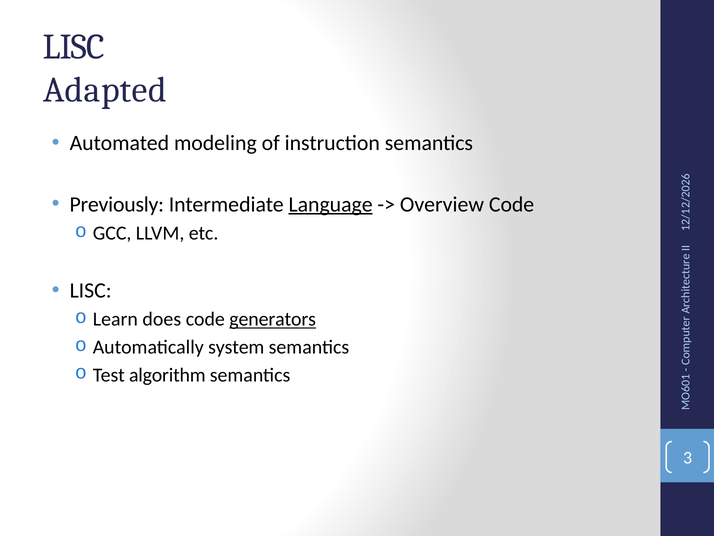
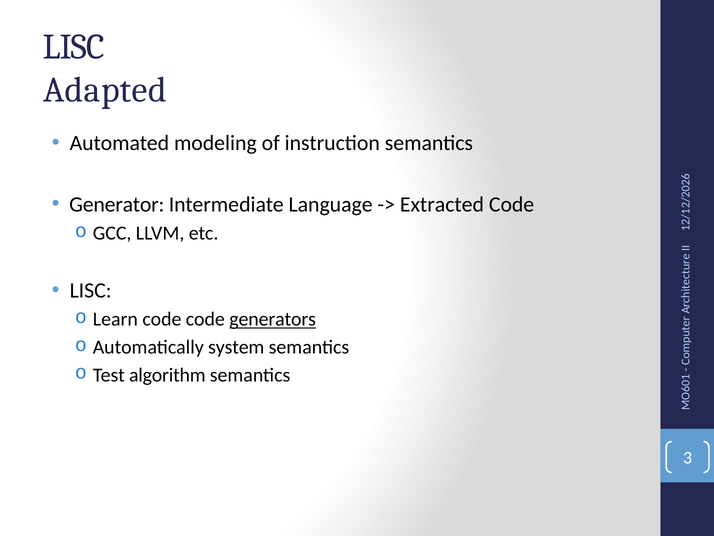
Previously: Previously -> Generator (117, 204)
Language underline: present -> none (331, 204)
Overview: Overview -> Extracted (442, 204)
Learn does: does -> code (162, 319)
